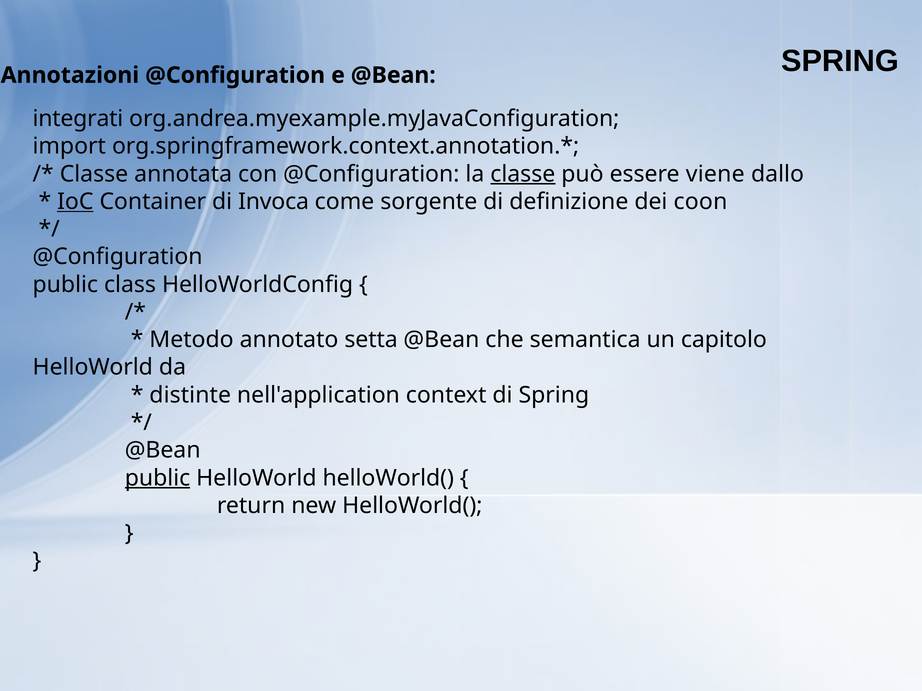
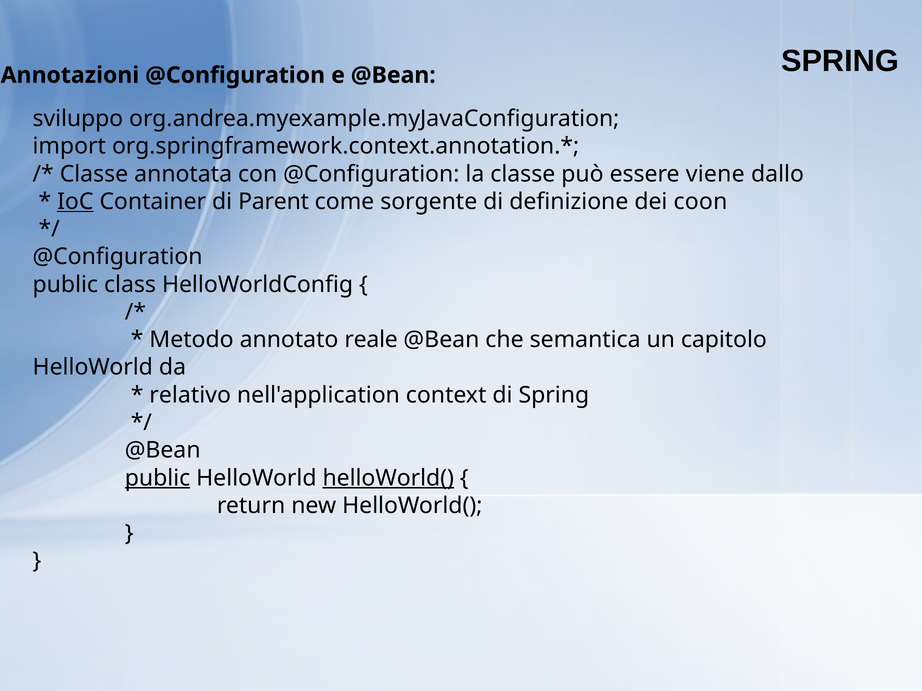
integrati: integrati -> sviluppo (78, 119)
classe underline: present -> none (523, 174)
Invoca: Invoca -> Parent (274, 202)
setta: setta -> reale (371, 340)
distinte: distinte -> relativo (190, 395)
helloWorld( underline: none -> present (388, 478)
